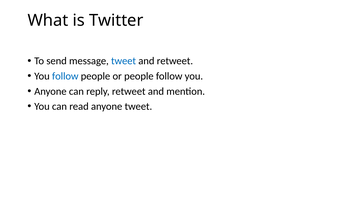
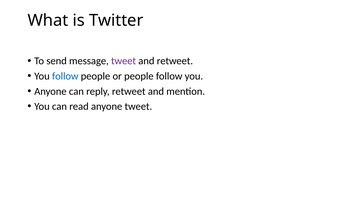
tweet colour: blue -> purple (124, 61)
